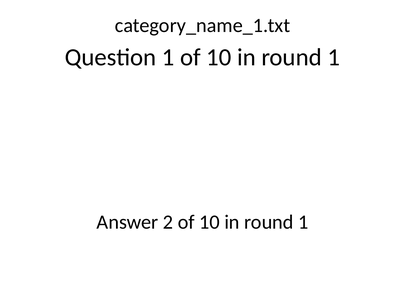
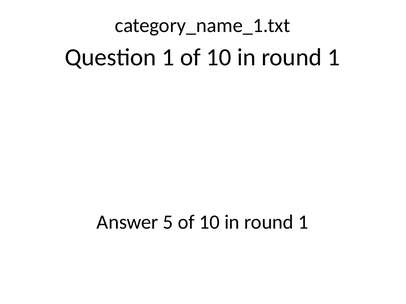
2: 2 -> 5 (168, 222)
